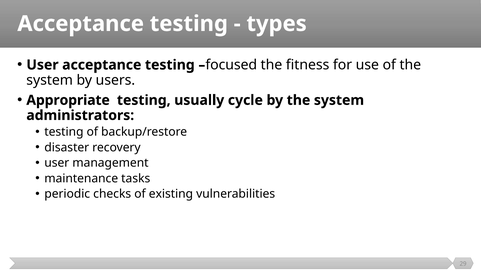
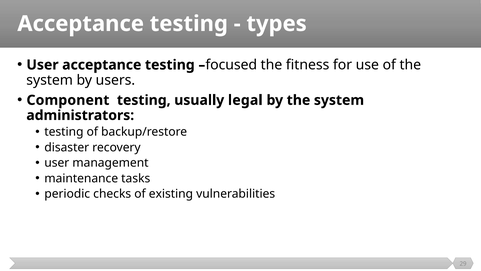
Appropriate: Appropriate -> Component (68, 100)
cycle: cycle -> legal (245, 100)
